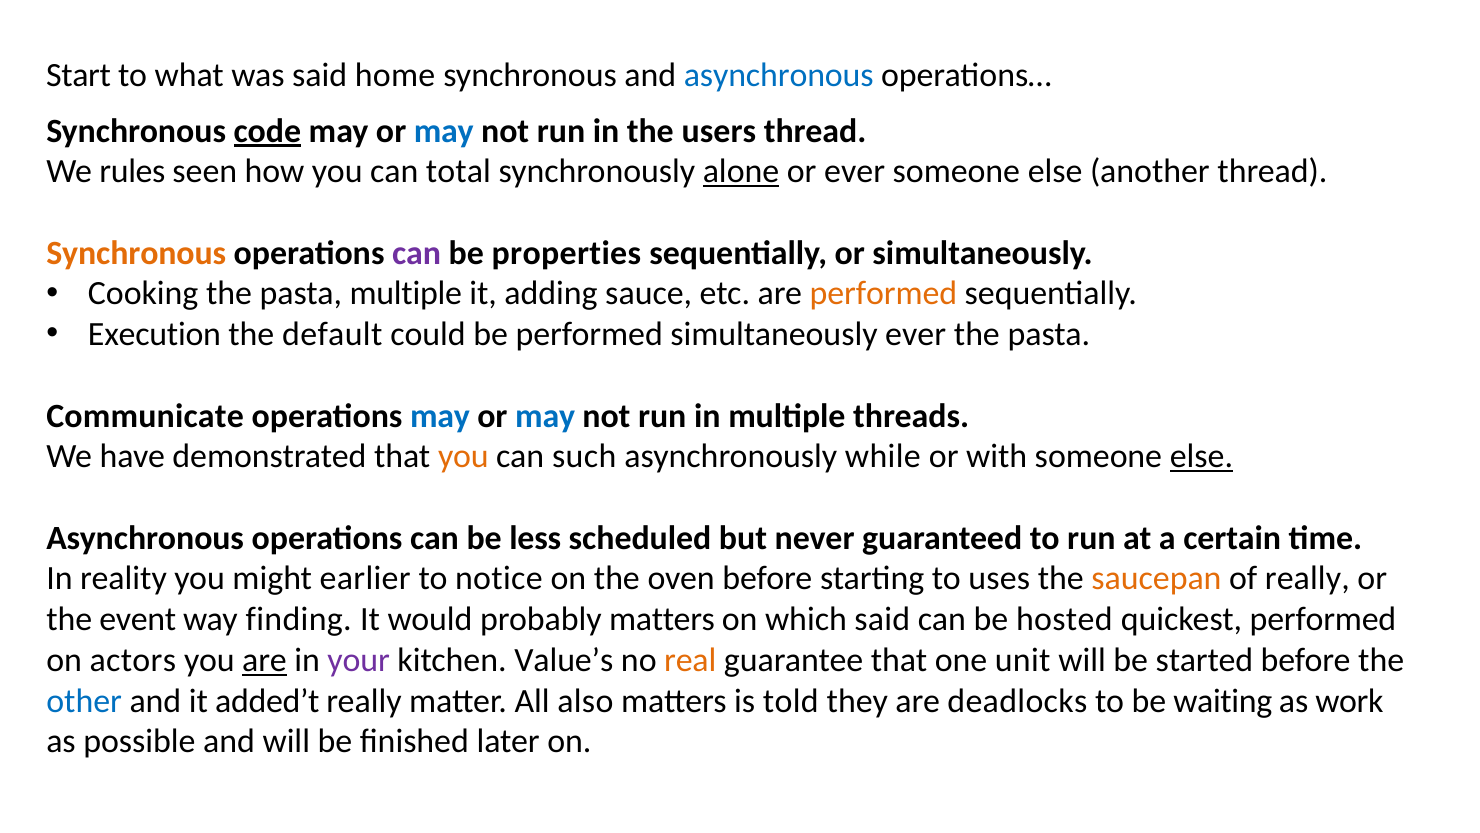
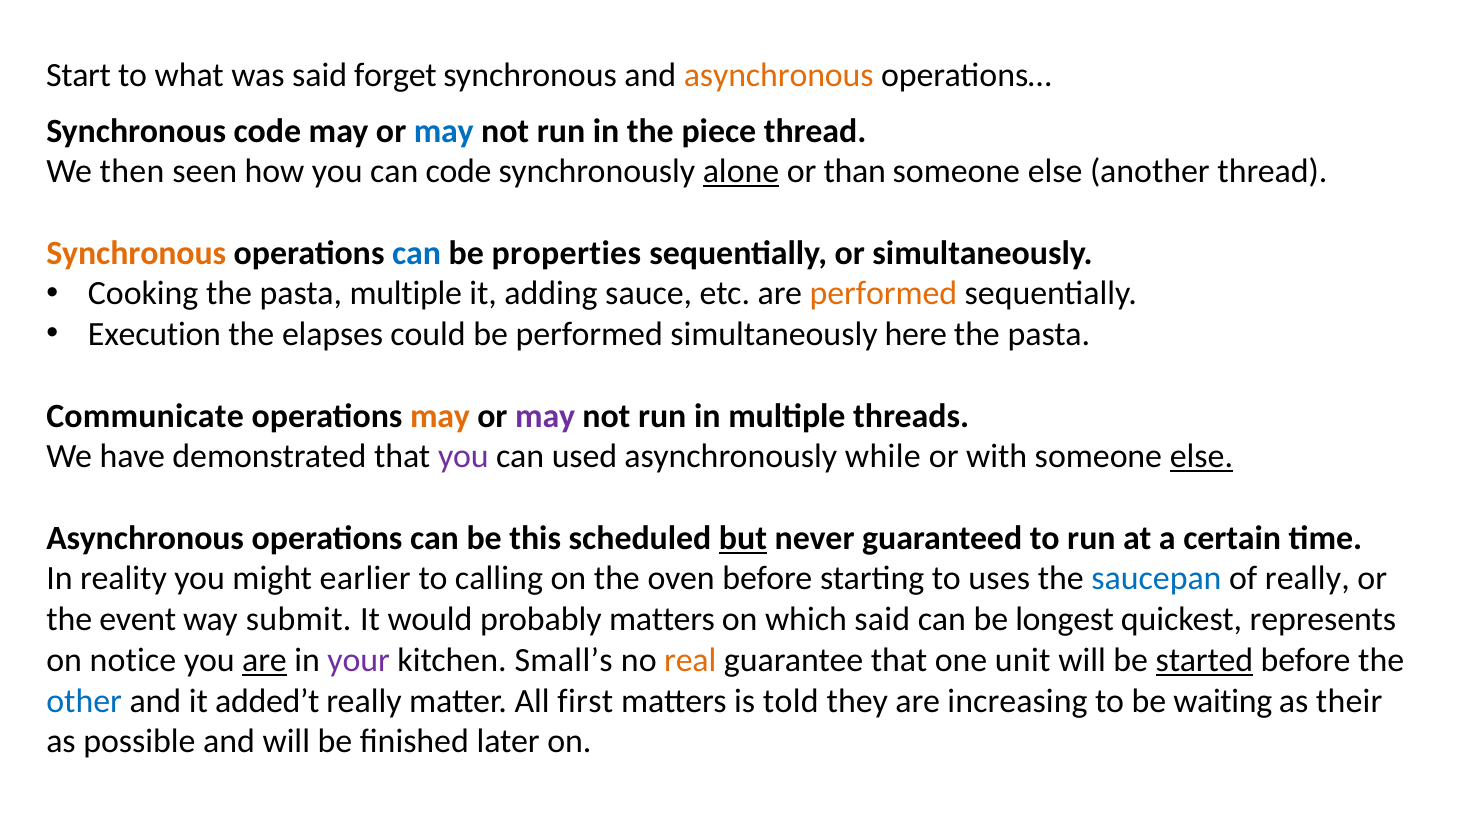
home: home -> forget (395, 75)
asynchronous colour: blue -> orange (779, 75)
code underline: present -> none (267, 131)
users: users -> piece (719, 131)
rules: rules -> then (132, 172)
can total: total -> code (459, 172)
or ever: ever -> than (855, 172)
can colour: purple -> blue (417, 253)
default: default -> elapses (333, 334)
simultaneously ever: ever -> here (916, 334)
may colour: blue -> orange (440, 416)
may colour: blue -> purple (545, 416)
you colour: orange -> purple (463, 456)
such: such -> used (584, 456)
less: less -> this (535, 538)
but underline: none -> present (743, 538)
notice: notice -> calling (499, 578)
saucepan colour: orange -> blue (1157, 578)
finding: finding -> submit (299, 619)
hosted: hosted -> longest (1065, 619)
quickest performed: performed -> represents (1323, 619)
actors: actors -> notice (133, 660)
Value’s: Value’s -> Small’s (564, 660)
started underline: none -> present (1204, 660)
also: also -> first (585, 700)
deadlocks: deadlocks -> increasing (1018, 700)
work: work -> their (1349, 700)
